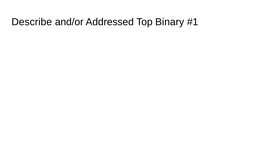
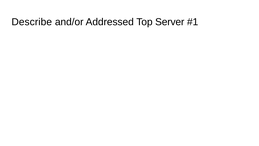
Binary: Binary -> Server (170, 22)
